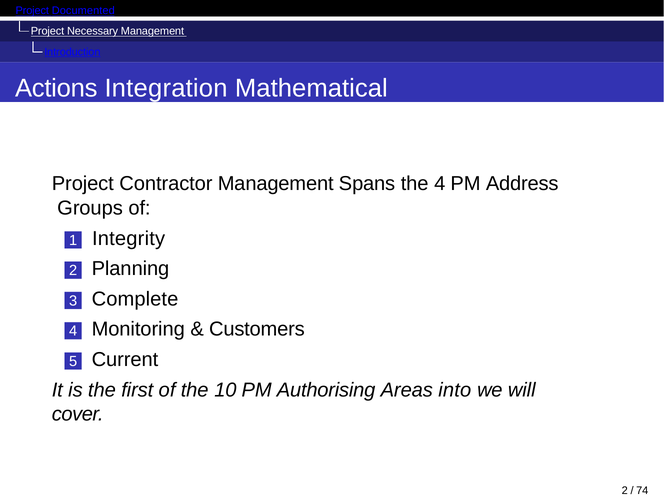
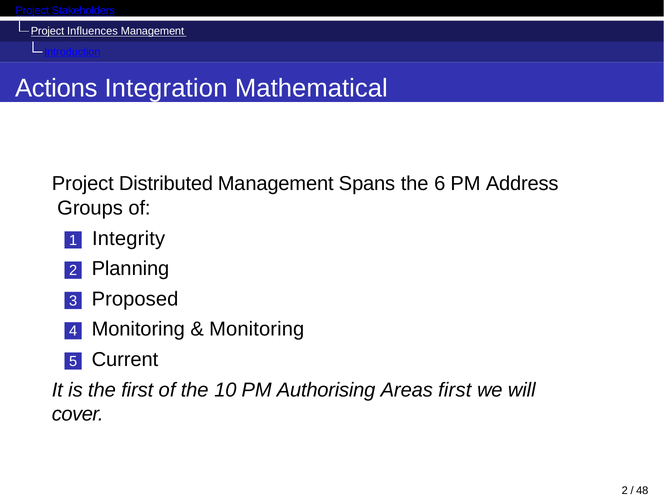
Documented: Documented -> Stakeholders (83, 11)
Necessary: Necessary -> Influences (92, 31)
Contractor: Contractor -> Distributed (166, 183)
the 4: 4 -> 6 (440, 183)
Complete: Complete -> Proposed (135, 299)
Customers: Customers -> Monitoring (257, 329)
Areas into: into -> first (455, 390)
74: 74 -> 48 (642, 490)
